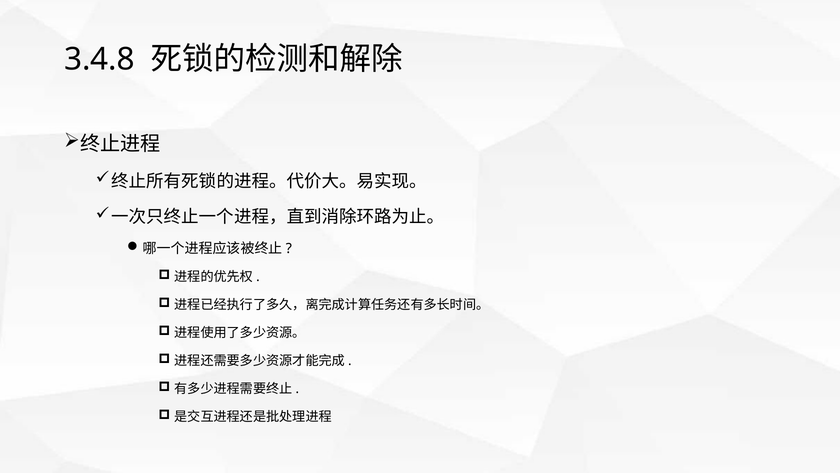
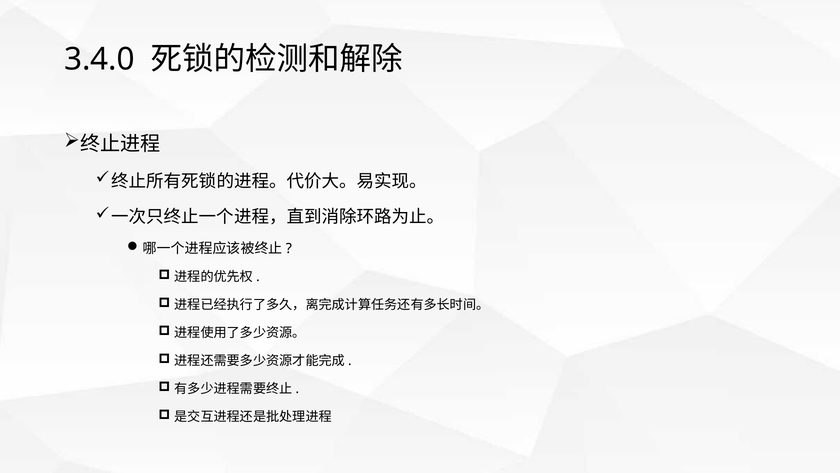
3.4.8: 3.4.8 -> 3.4.0 (99, 59)
